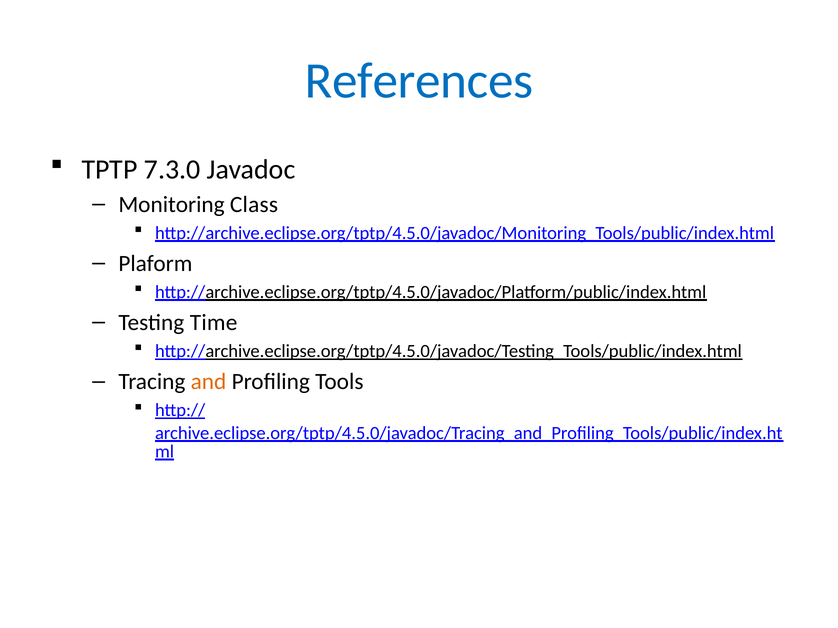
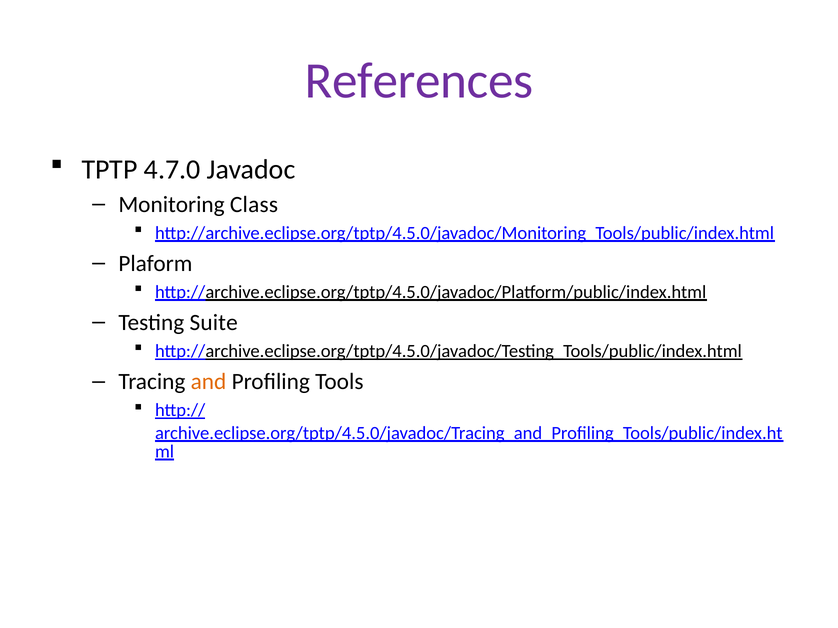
References colour: blue -> purple (419, 81)
7.3.0: 7.3.0 -> 4.7.0 (172, 170)
Time: Time -> Suite (214, 323)
